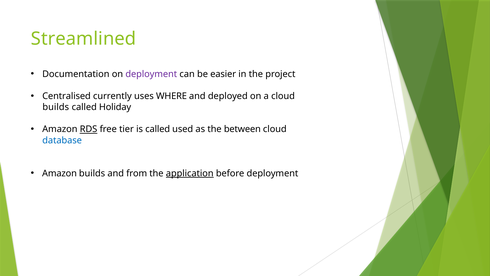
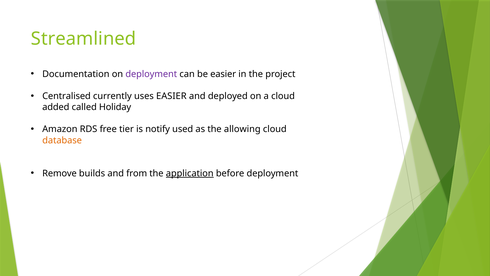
uses WHERE: WHERE -> EASIER (171, 96)
builds: builds -> added (56, 107)
RDS underline: present -> none (89, 129)
is called: called -> notify (158, 129)
between: between -> allowing (242, 129)
database colour: blue -> orange (62, 140)
Amazon: Amazon -> Remove (60, 173)
